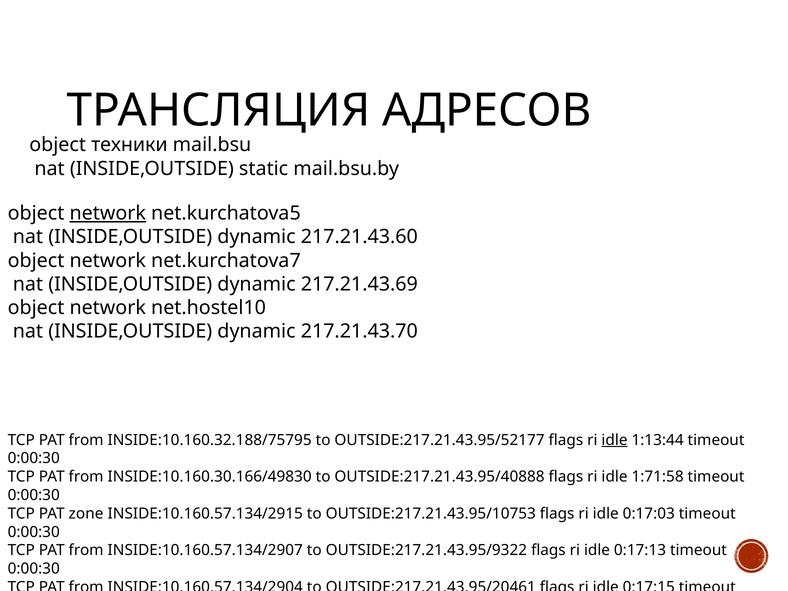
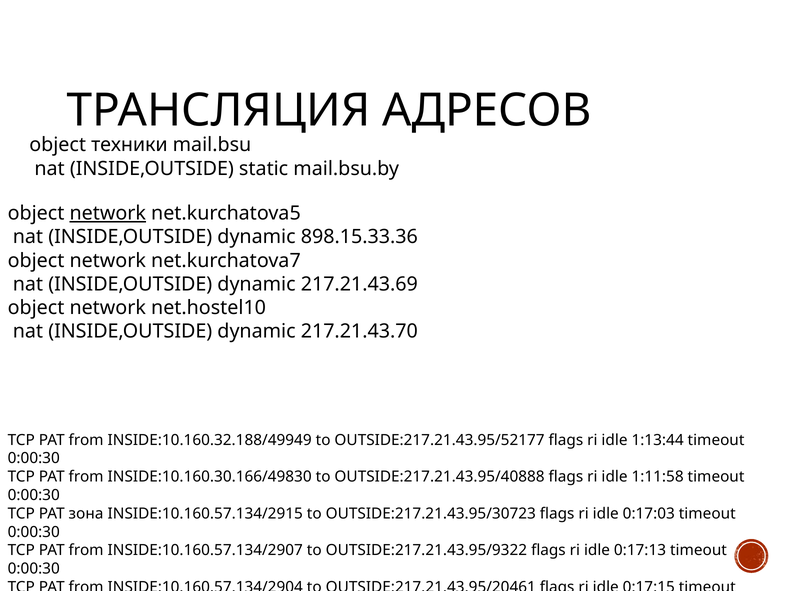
217.21.43.60: 217.21.43.60 -> 898.15.33.36 (359, 237)
INSIDE:10.160.32.188/75795: INSIDE:10.160.32.188/75795 -> INSIDE:10.160.32.188/49949 (210, 440)
idle underline: present -> none (614, 440)
1:71:58: 1:71:58 -> 1:11:58 (658, 477)
zone: zone -> зона (86, 514)
OUTSIDE:217.21.43.95/10753: OUTSIDE:217.21.43.95/10753 -> OUTSIDE:217.21.43.95/30723 (431, 514)
